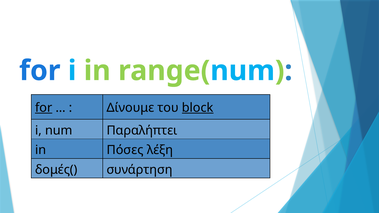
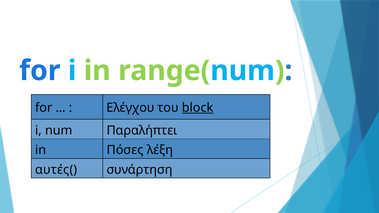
for underline: present -> none (44, 108)
Δίνουμε: Δίνουμε -> Ελέγχου (130, 108)
δομές(: δομές( -> αυτές( (56, 170)
